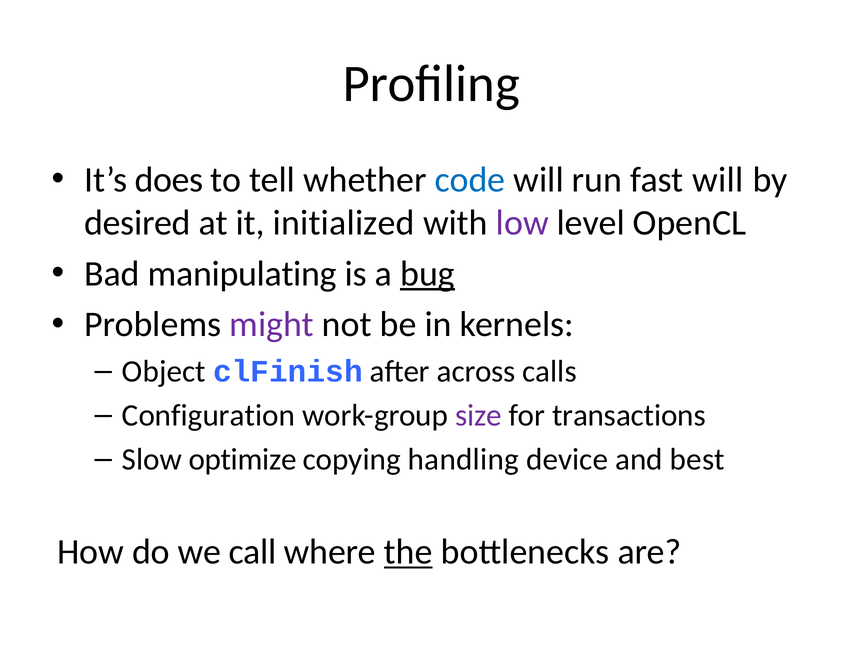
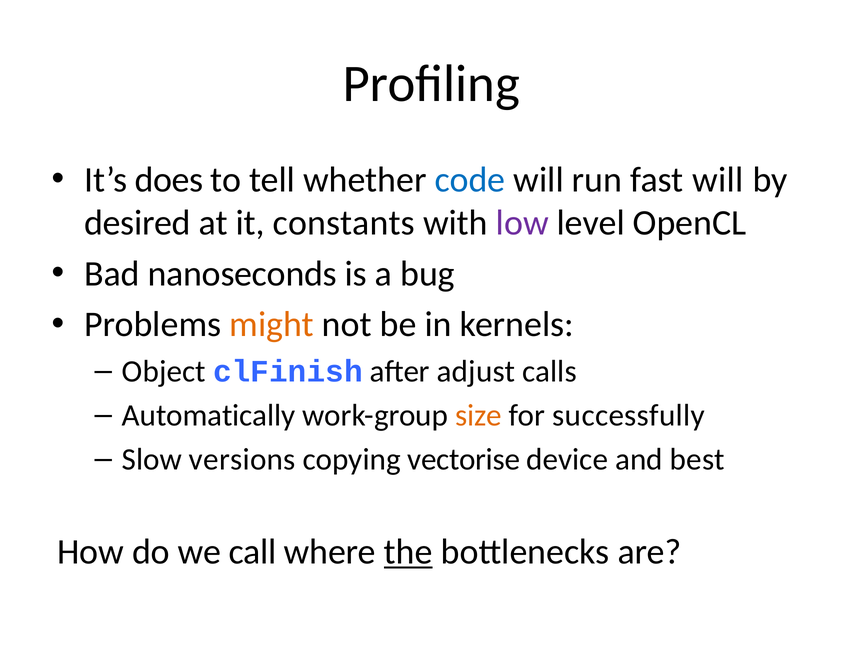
initialized: initialized -> constants (344, 223)
manipulating: manipulating -> nanoseconds (242, 273)
bug underline: present -> none (428, 273)
might colour: purple -> orange (272, 324)
across: across -> adjust (476, 371)
Configuration: Configuration -> Automatically (209, 415)
size colour: purple -> orange (479, 415)
transactions: transactions -> successfully (629, 415)
optimize: optimize -> versions (242, 459)
handling: handling -> vectorise (464, 459)
